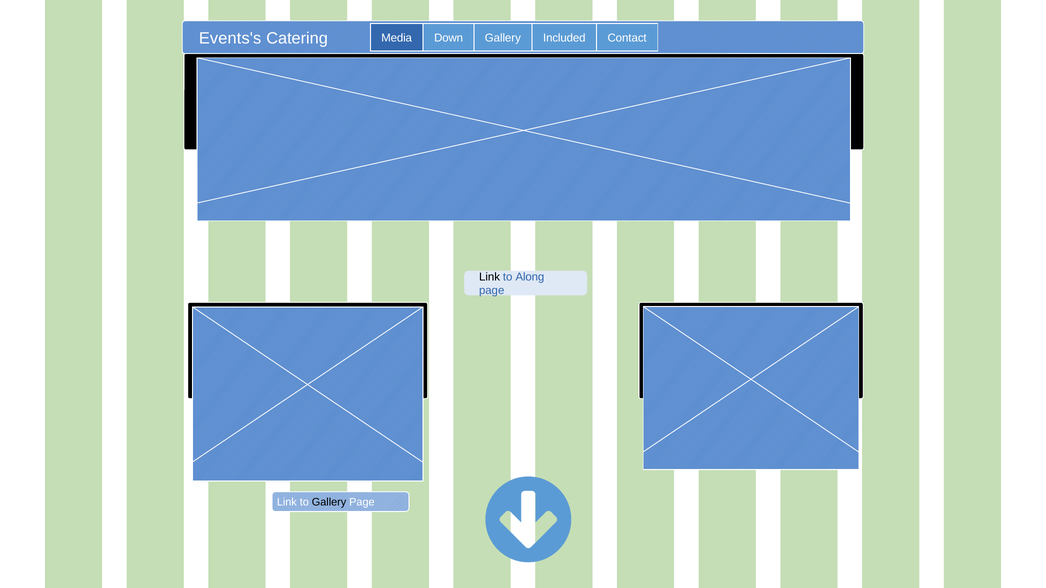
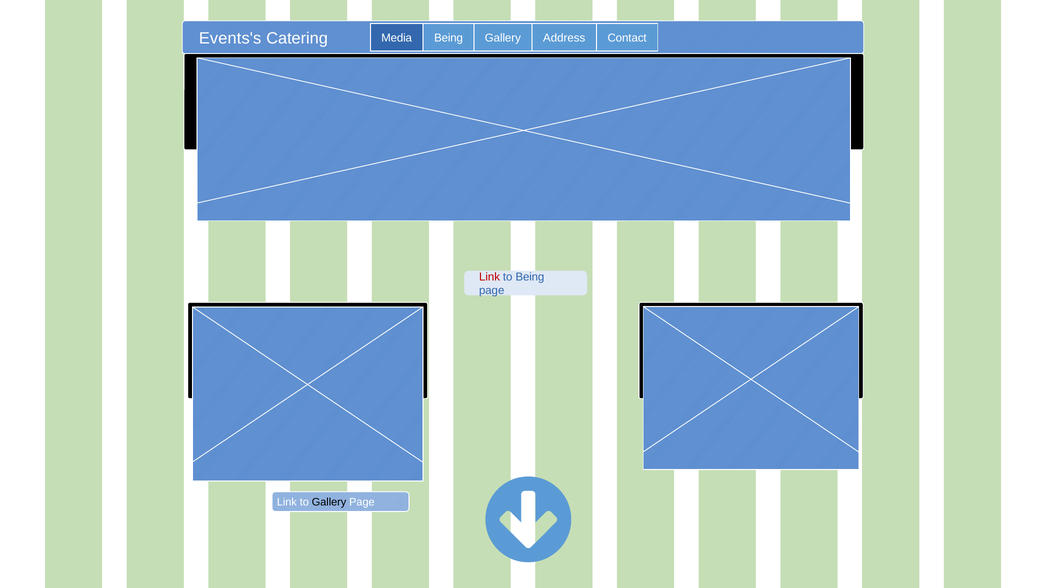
Down: Down -> Being (449, 38)
Included: Included -> Address (564, 38)
Link colour: black -> red (490, 277)
to Along: Along -> Being (530, 277)
